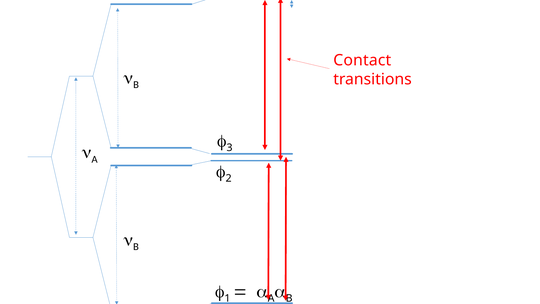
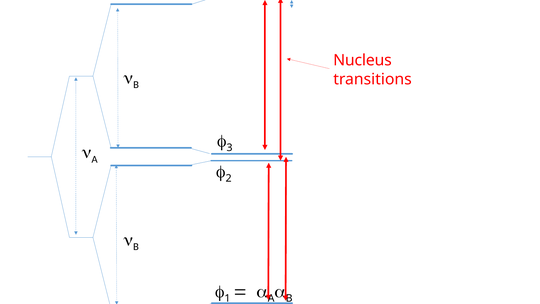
Contact: Contact -> Nucleus (362, 60)
